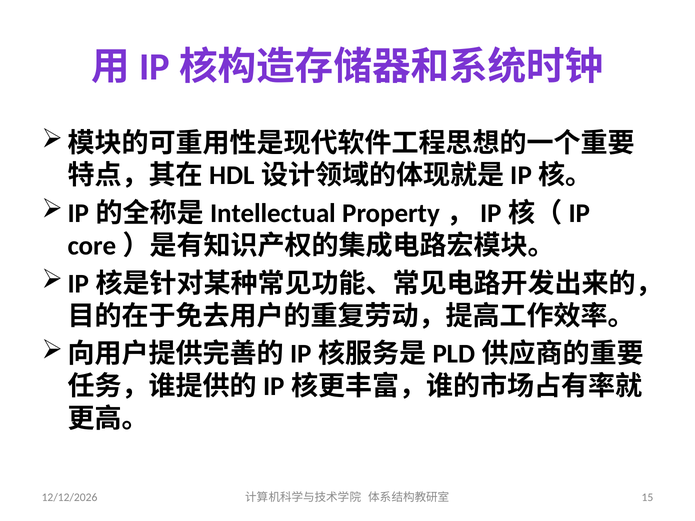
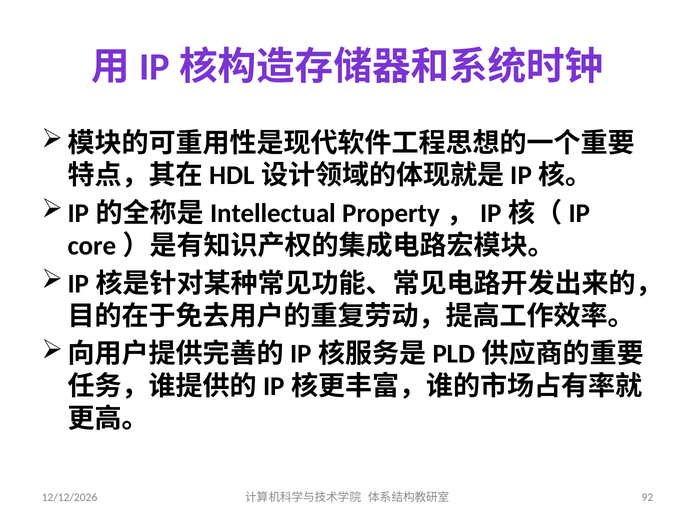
15: 15 -> 92 (647, 498)
